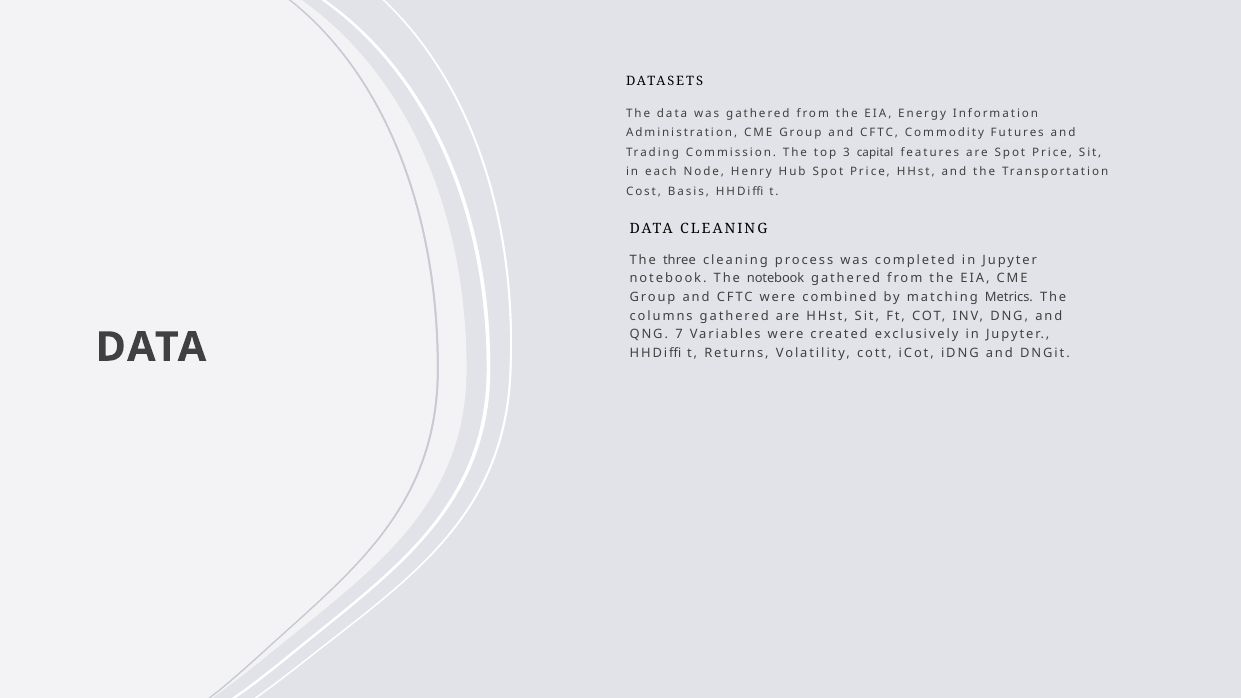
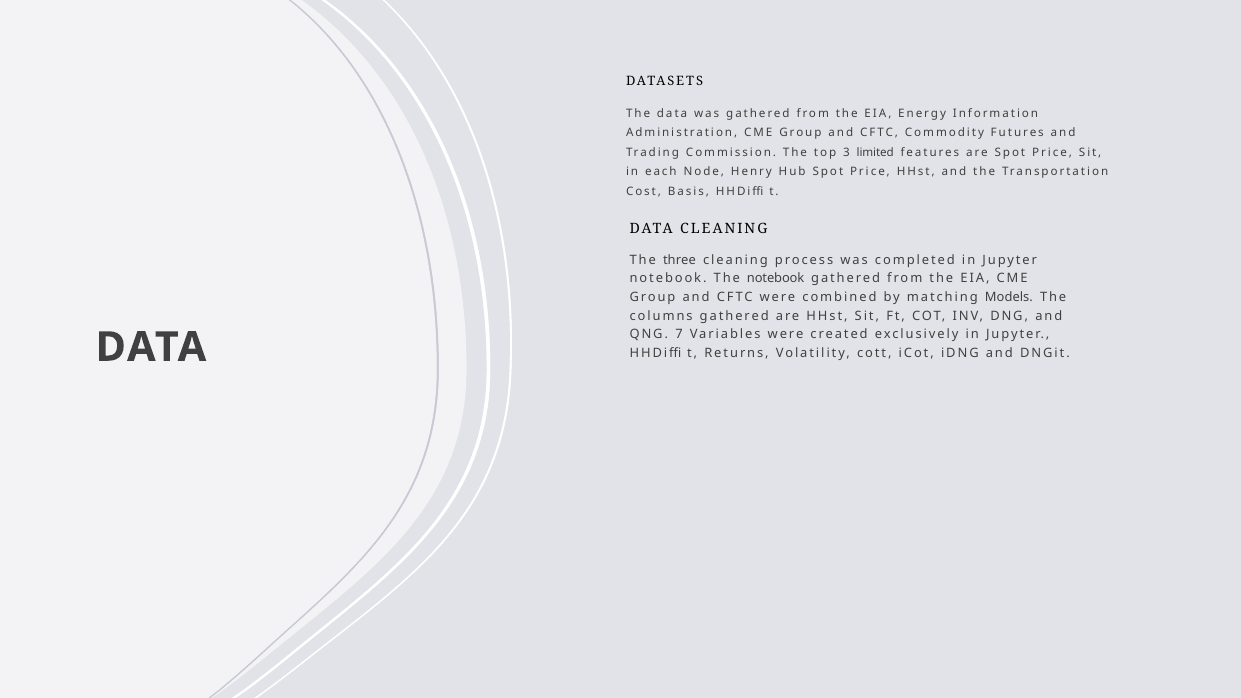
capital: capital -> limited (875, 153)
Metrics: Metrics -> Models (1009, 297)
